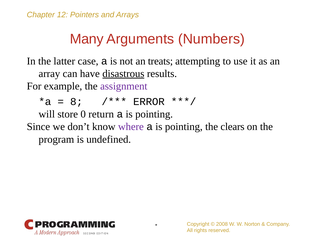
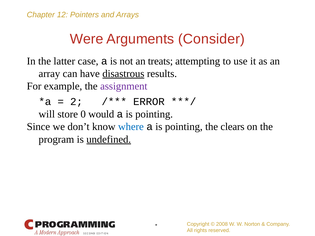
Many: Many -> Were (87, 39)
Numbers: Numbers -> Consider (211, 39)
8: 8 -> 2 (76, 102)
return: return -> would (101, 114)
where colour: purple -> blue (131, 127)
undefined underline: none -> present (109, 139)
